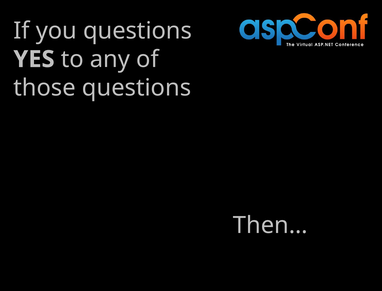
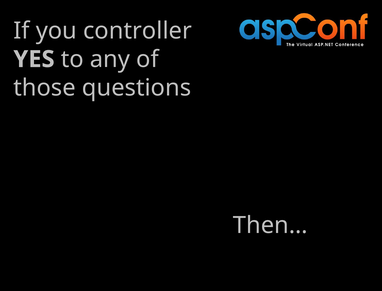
you questions: questions -> controller (137, 31)
